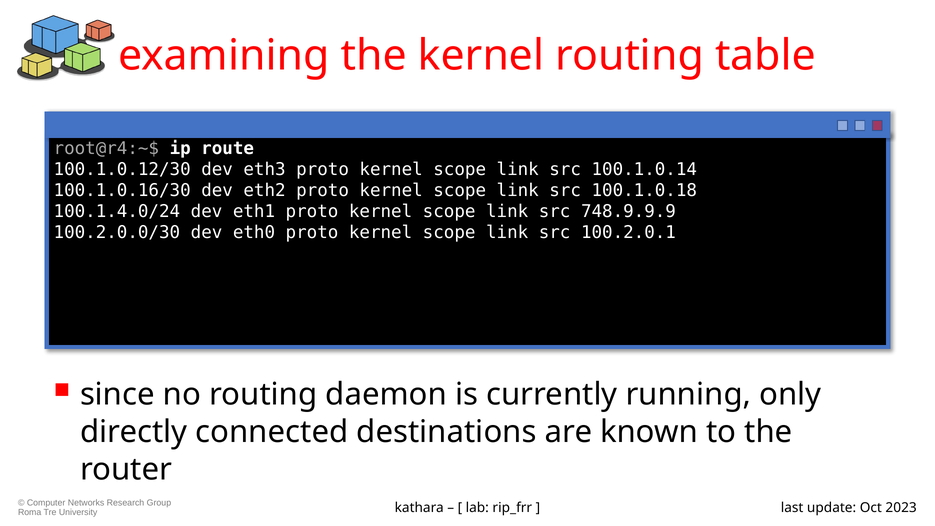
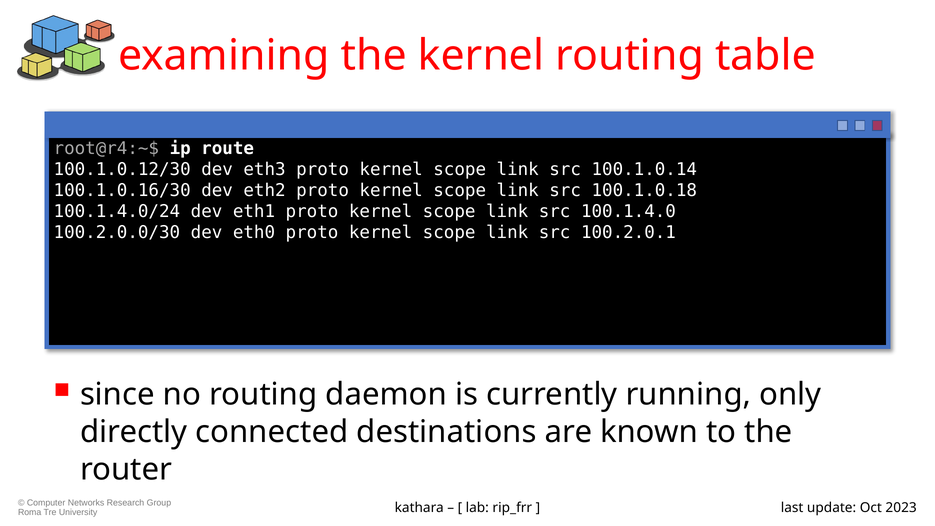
748.9.9.9: 748.9.9.9 -> 100.1.4.0 (628, 212)
